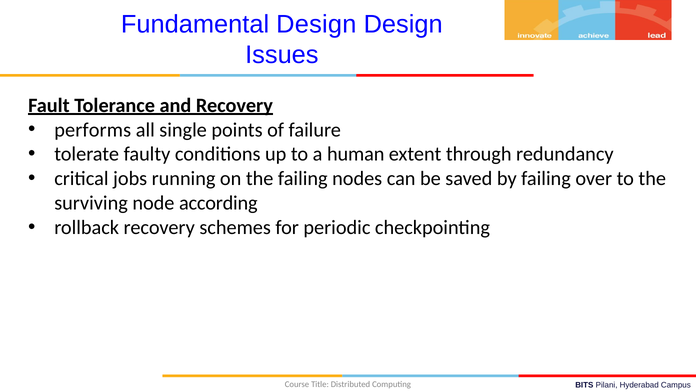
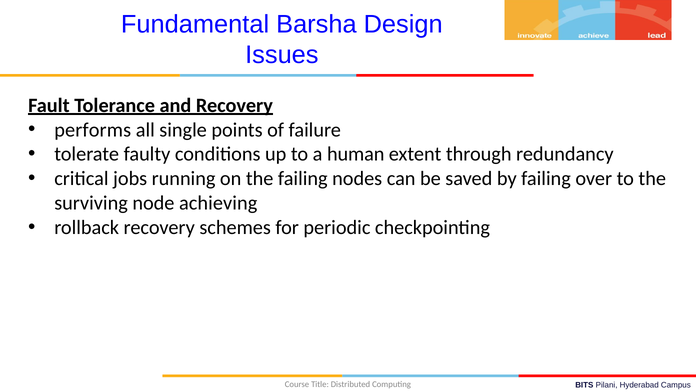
Fundamental Design: Design -> Barsha (316, 24)
according: according -> achieving (218, 203)
